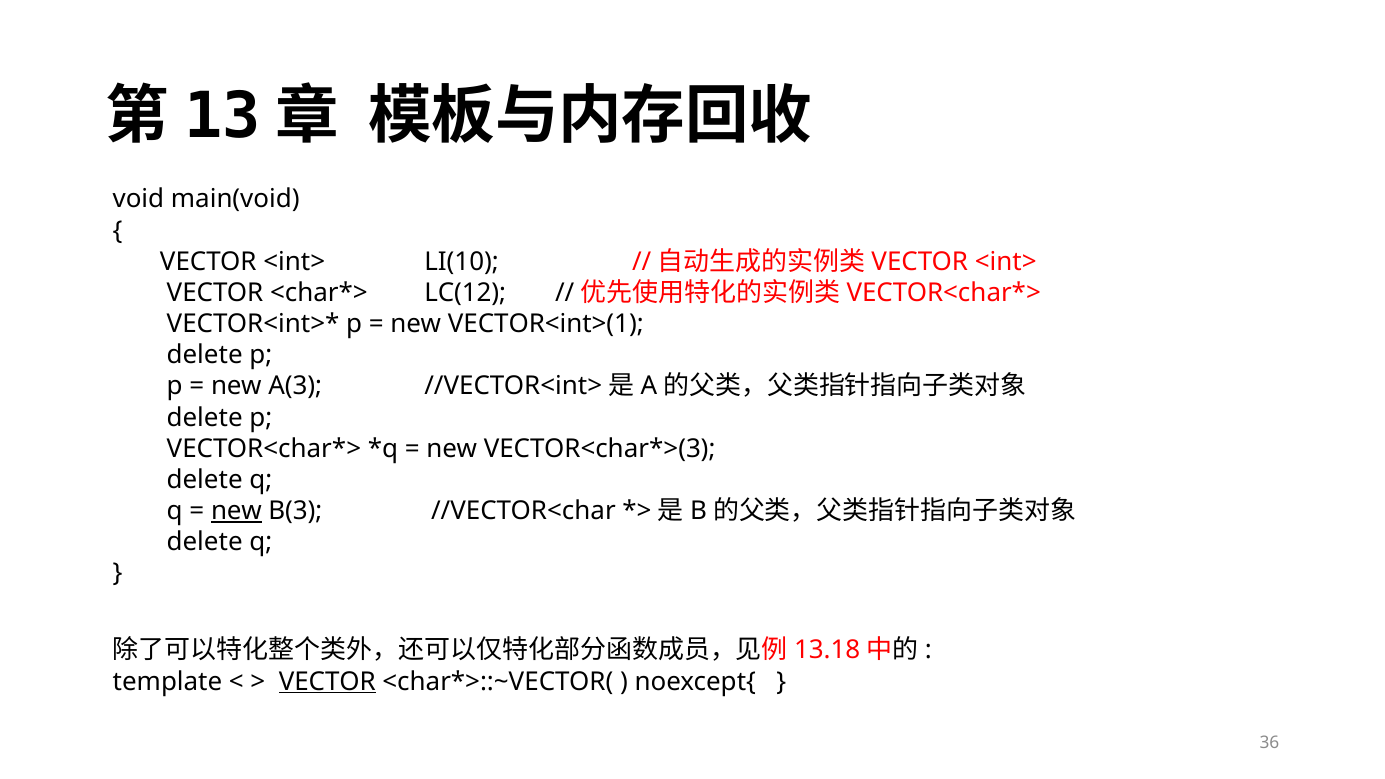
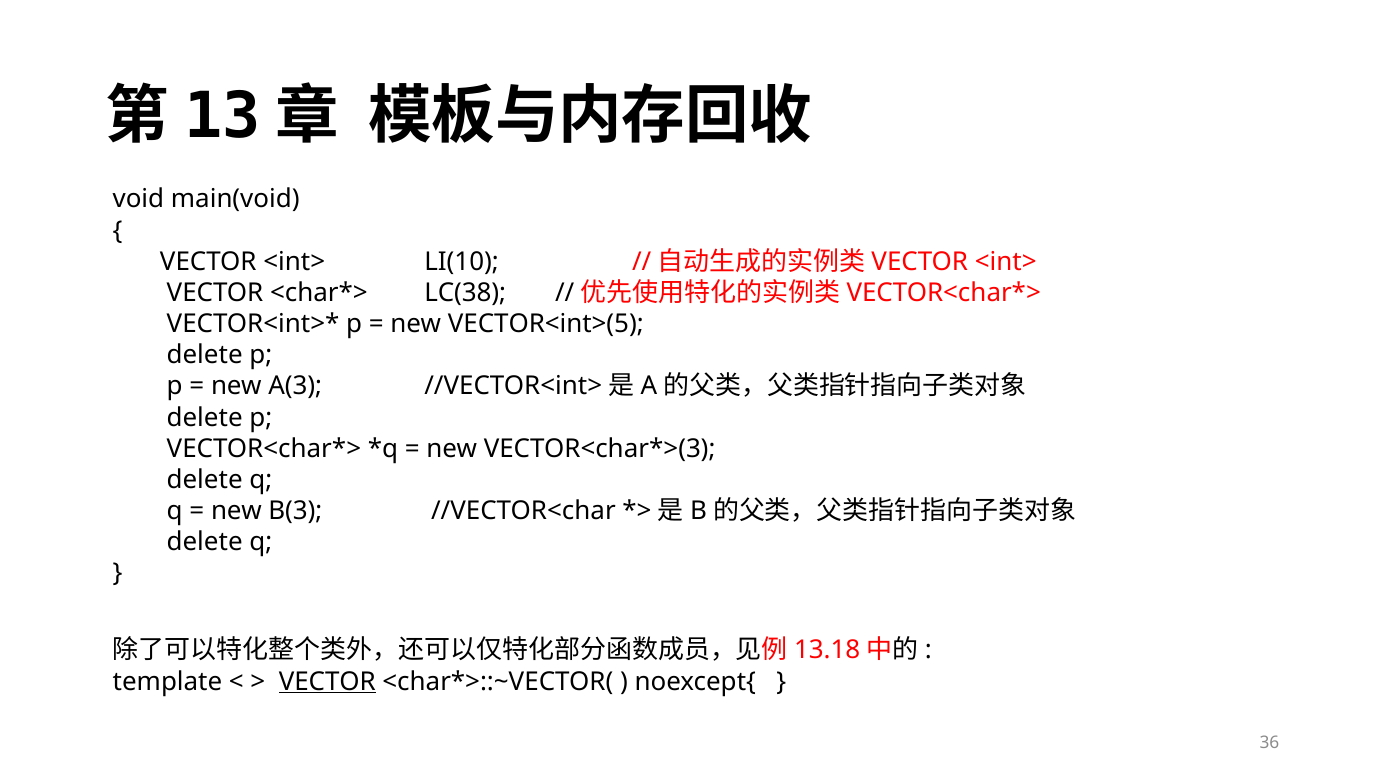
LC(12: LC(12 -> LC(38 (465, 293)
VECTOR<int>(1: VECTOR<int>(1 -> VECTOR<int>(5 (546, 324)
new underline: present -> none (236, 511)
